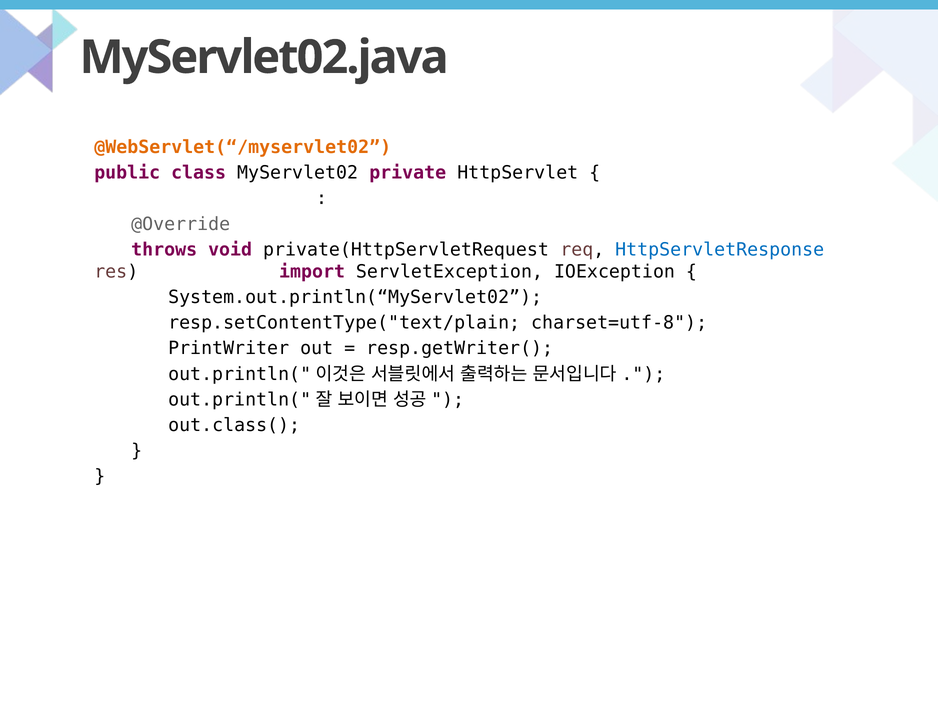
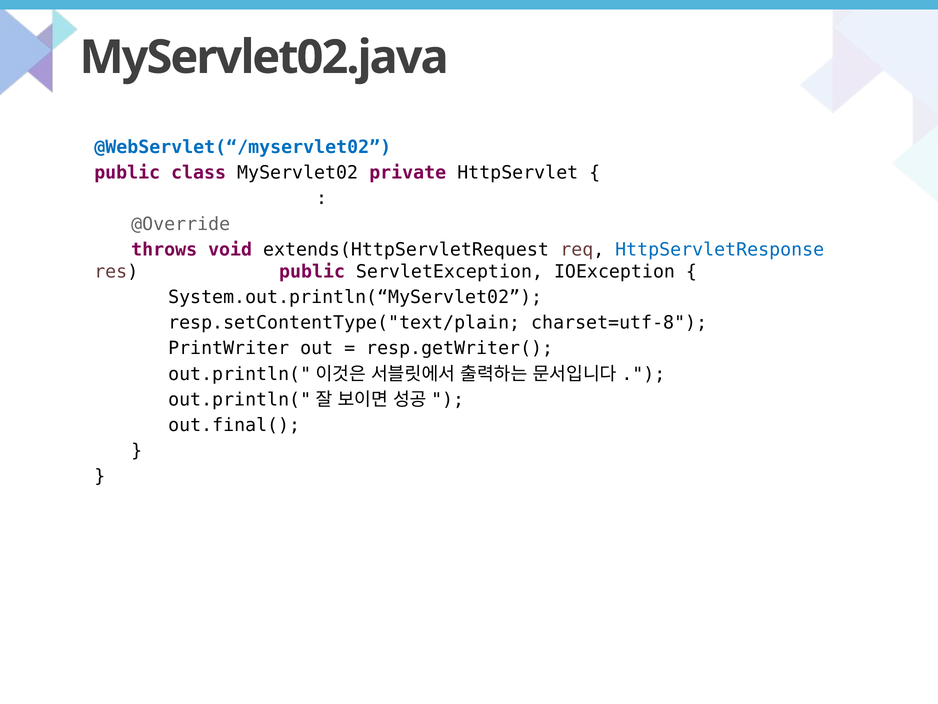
@WebServlet(“/myservlet02 colour: orange -> blue (243, 147)
private(HttpServletRequest: private(HttpServletRequest -> extends(HttpServletRequest (406, 249)
res import: import -> public (312, 271)
out.class(: out.class( -> out.final( (234, 425)
